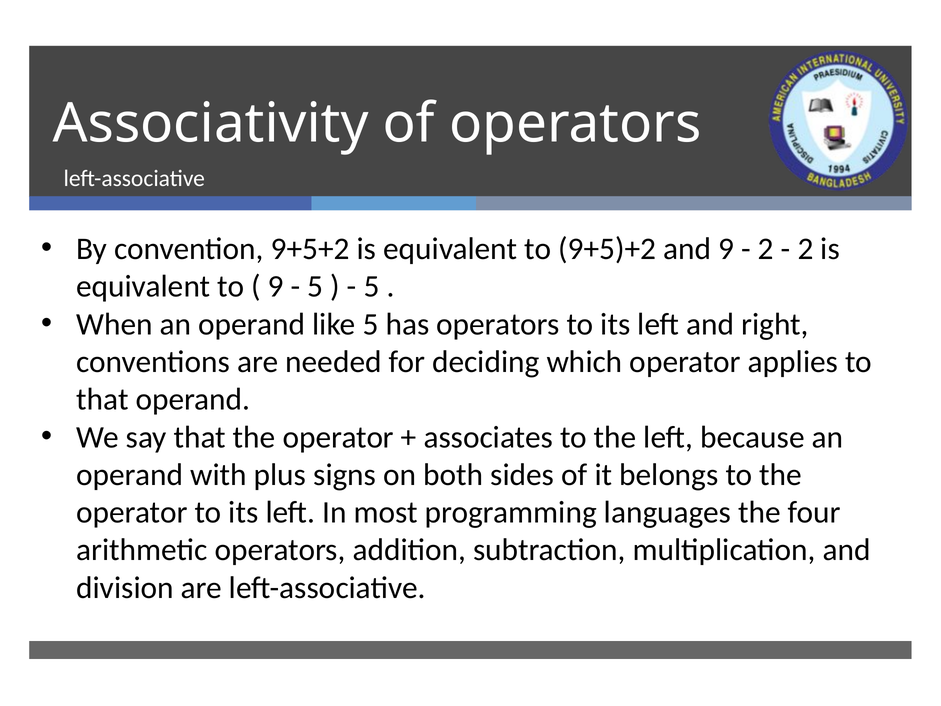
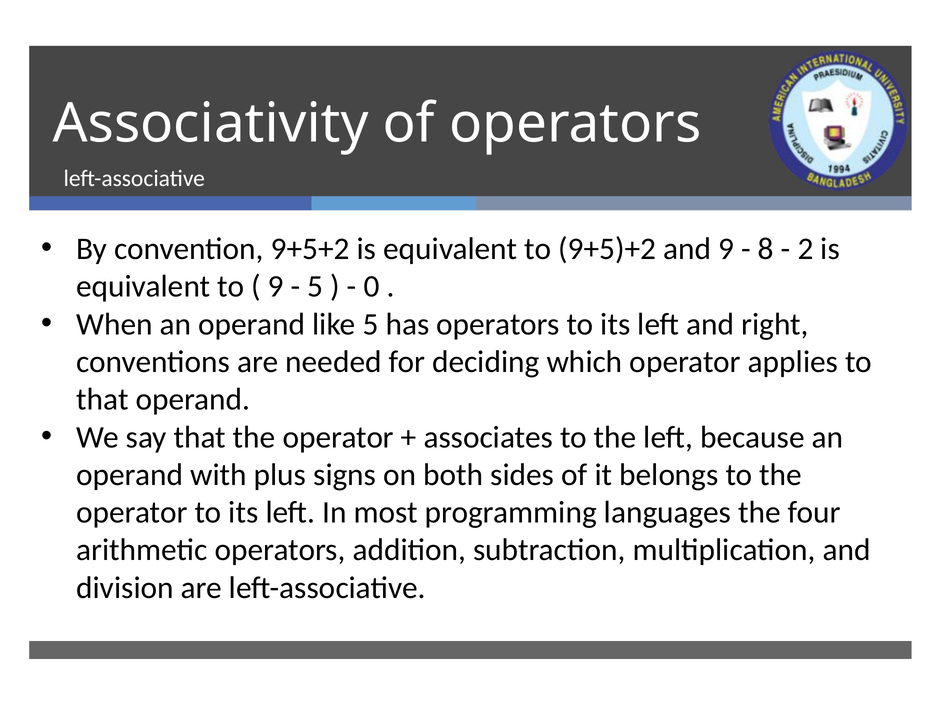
2: 2 -> 8 (766, 249)
5: 5 -> 0 (372, 286)
